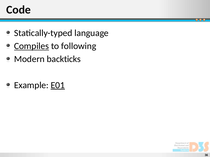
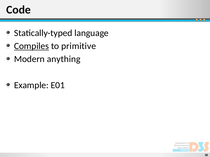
following: following -> primitive (79, 46)
backticks: backticks -> anything (64, 59)
E01 underline: present -> none (58, 85)
